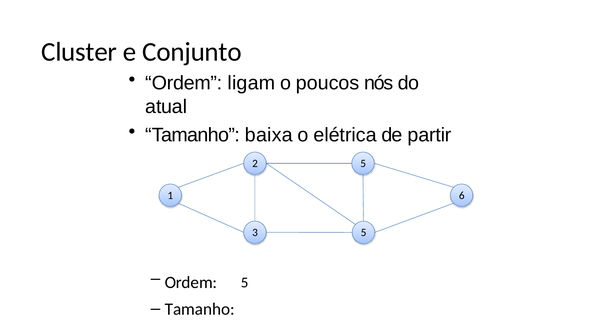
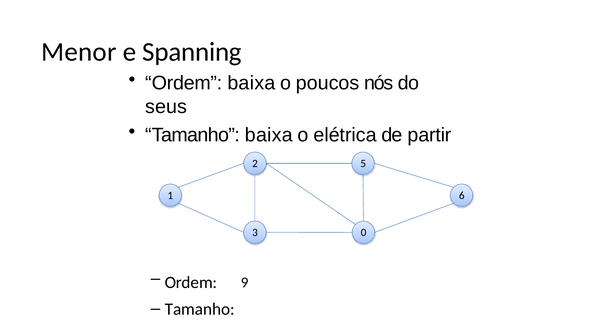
Cluster: Cluster -> Menor (79, 52)
Conjunto: Conjunto -> Spanning (192, 52)
Ordem ligam: ligam -> baixa (251, 83)
atual: atual -> seus (166, 107)
3 5: 5 -> 0 (364, 232)
Ordem 5: 5 -> 9 (245, 282)
